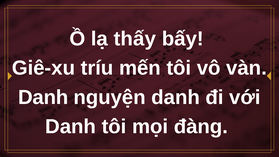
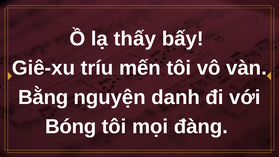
Danh: Danh -> Bằng (43, 97)
Danh: Danh -> Bóng (71, 127)
